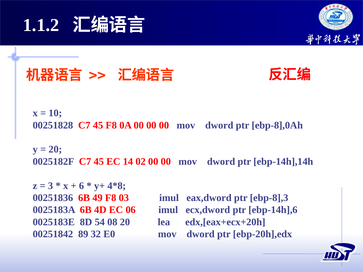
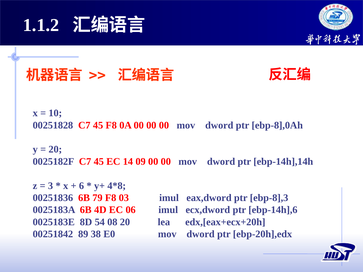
02: 02 -> 09 (141, 162)
49: 49 -> 79 (97, 198)
32: 32 -> 38 (96, 234)
